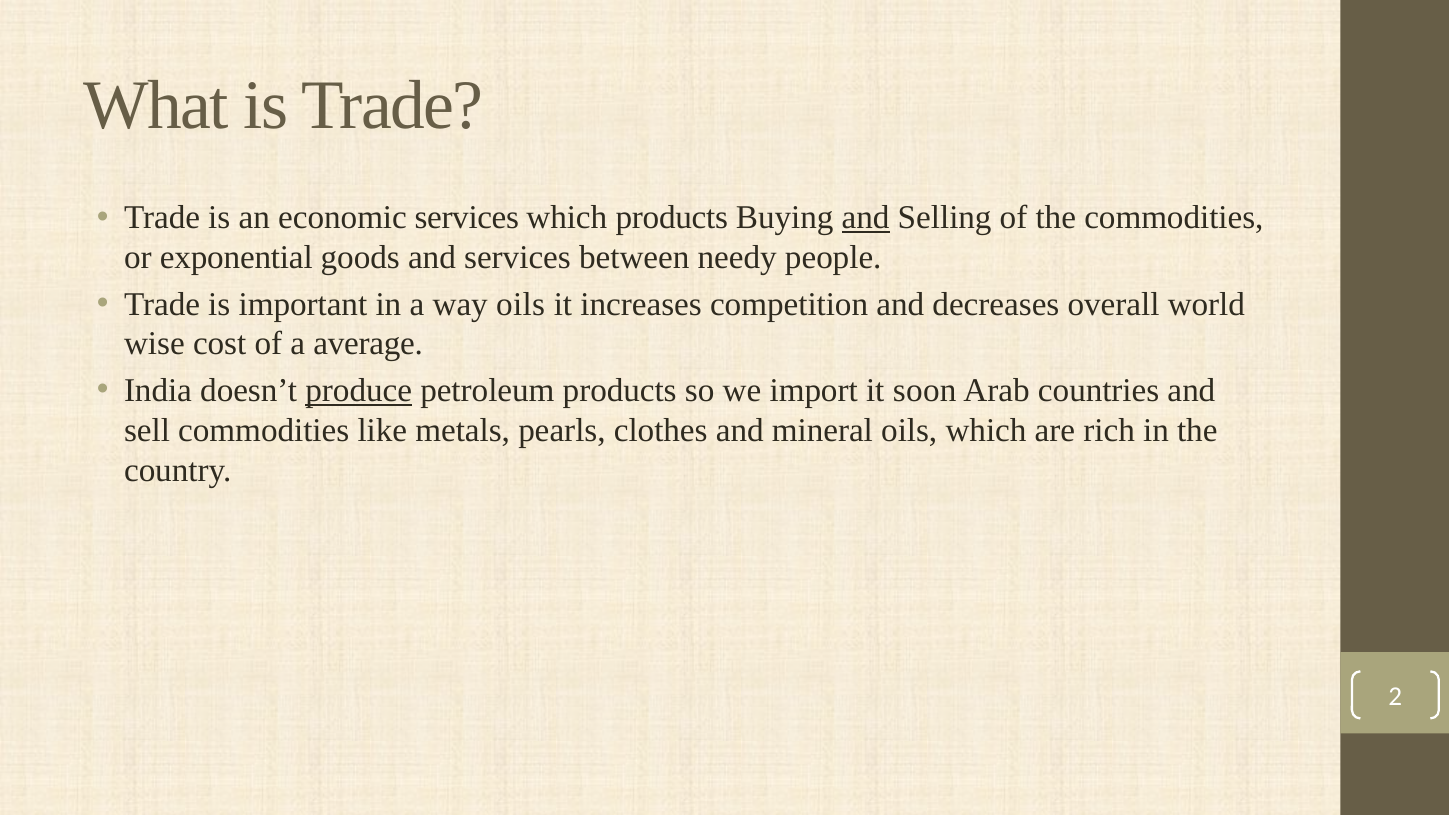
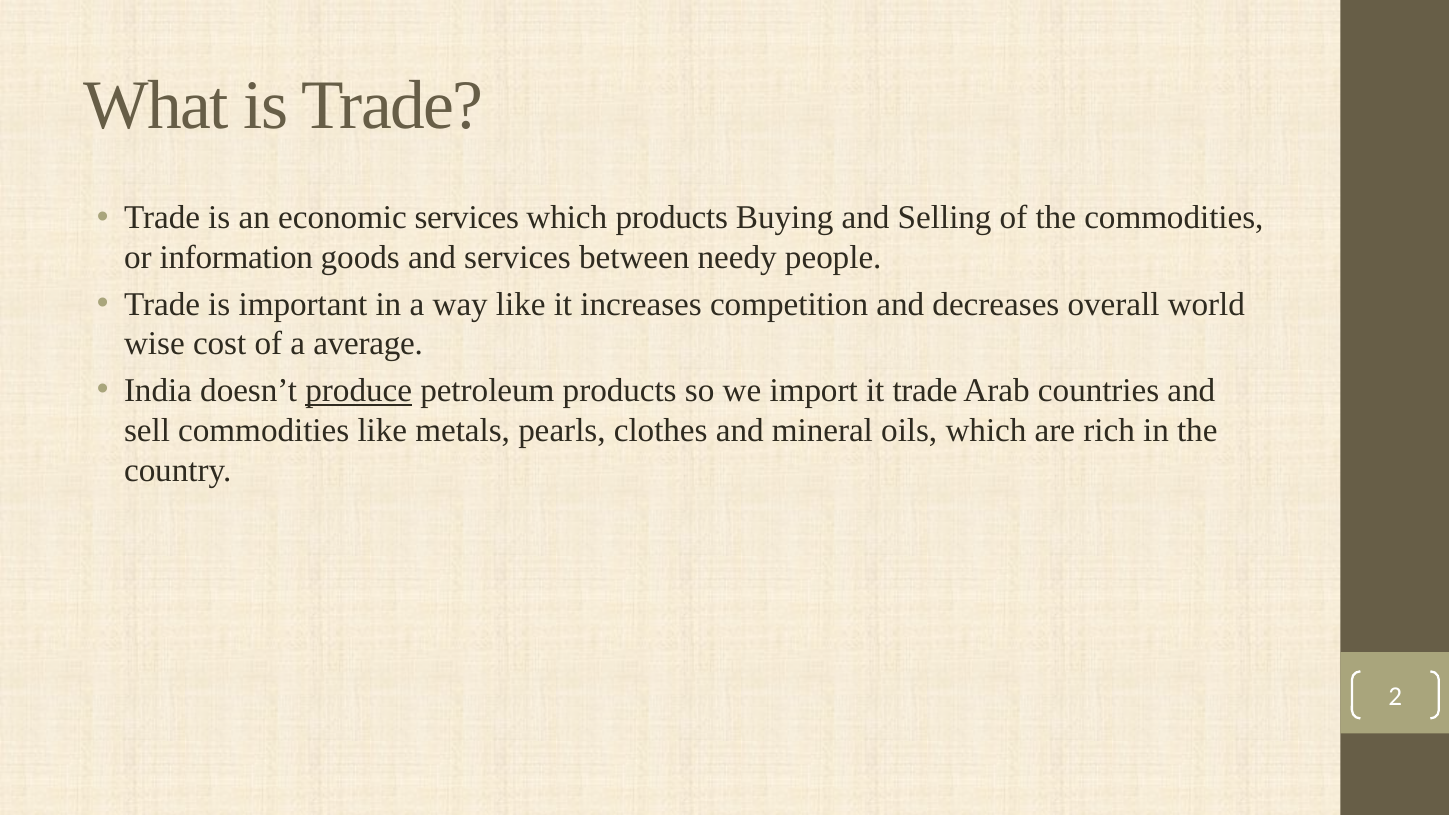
and underline: present -> none (866, 218)
exponential: exponential -> information (236, 258)
way oils: oils -> like (521, 304)
it soon: soon -> trade (925, 390)
